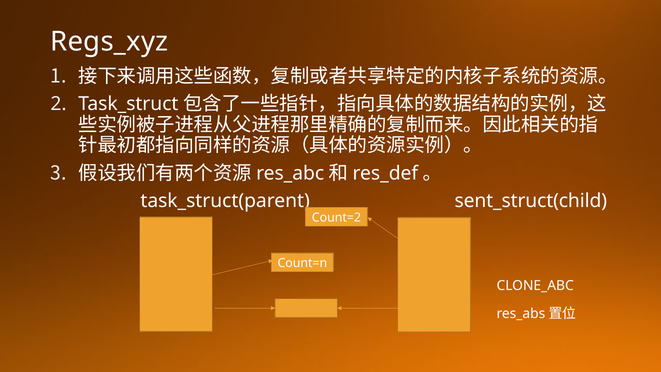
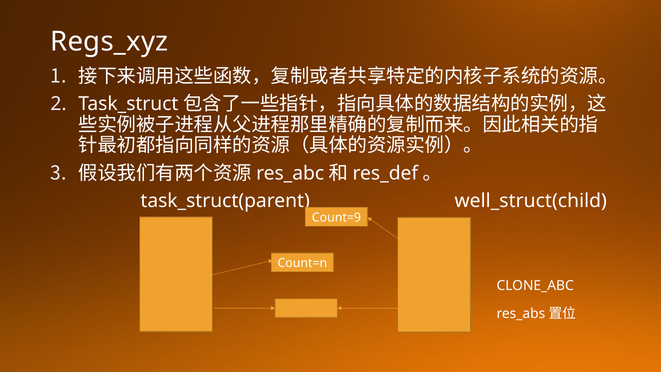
sent_struct(child: sent_struct(child -> well_struct(child (531, 201)
Count=2: Count=2 -> Count=9 (336, 217)
